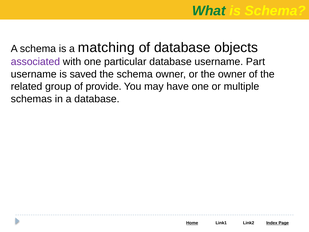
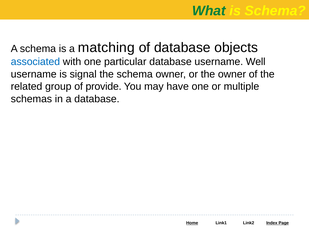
associated colour: purple -> blue (35, 62)
Part: Part -> Well (256, 62)
saved: saved -> signal (83, 74)
